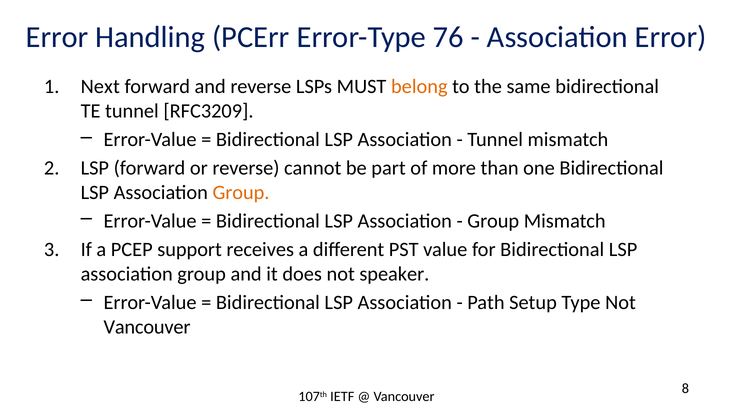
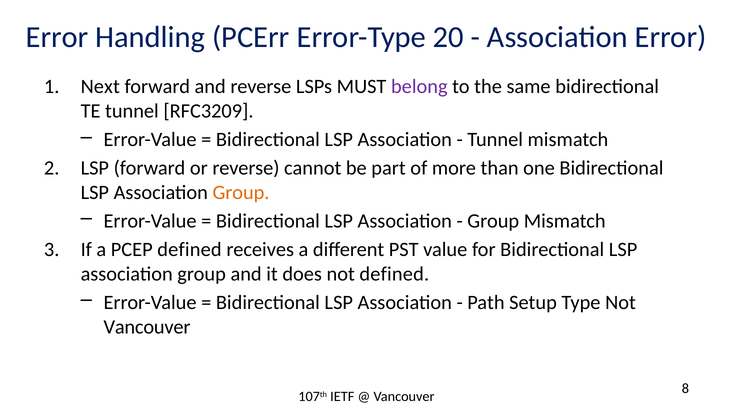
76: 76 -> 20 (448, 37)
belong colour: orange -> purple (419, 87)
PCEP support: support -> defined (189, 250)
not speaker: speaker -> defined (394, 274)
